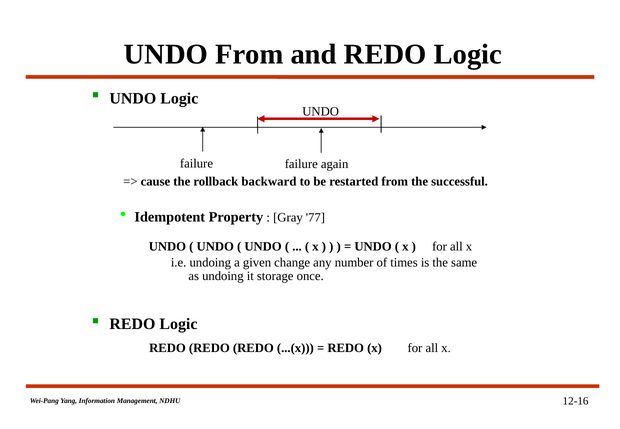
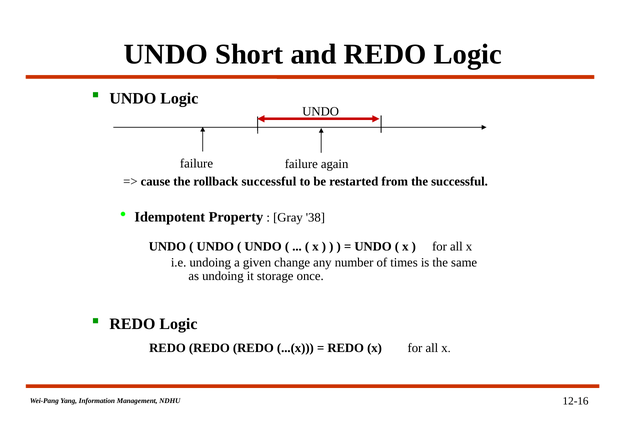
UNDO From: From -> Short (249, 54)
rollback backward: backward -> successful (269, 181)
77: 77 -> 38 (315, 218)
